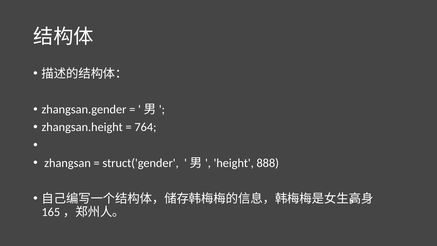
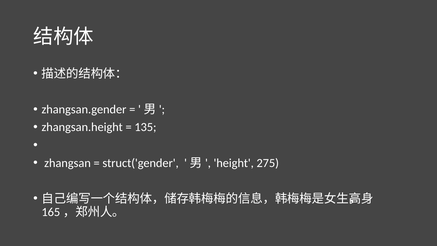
764: 764 -> 135 (145, 127)
888: 888 -> 275 (268, 163)
